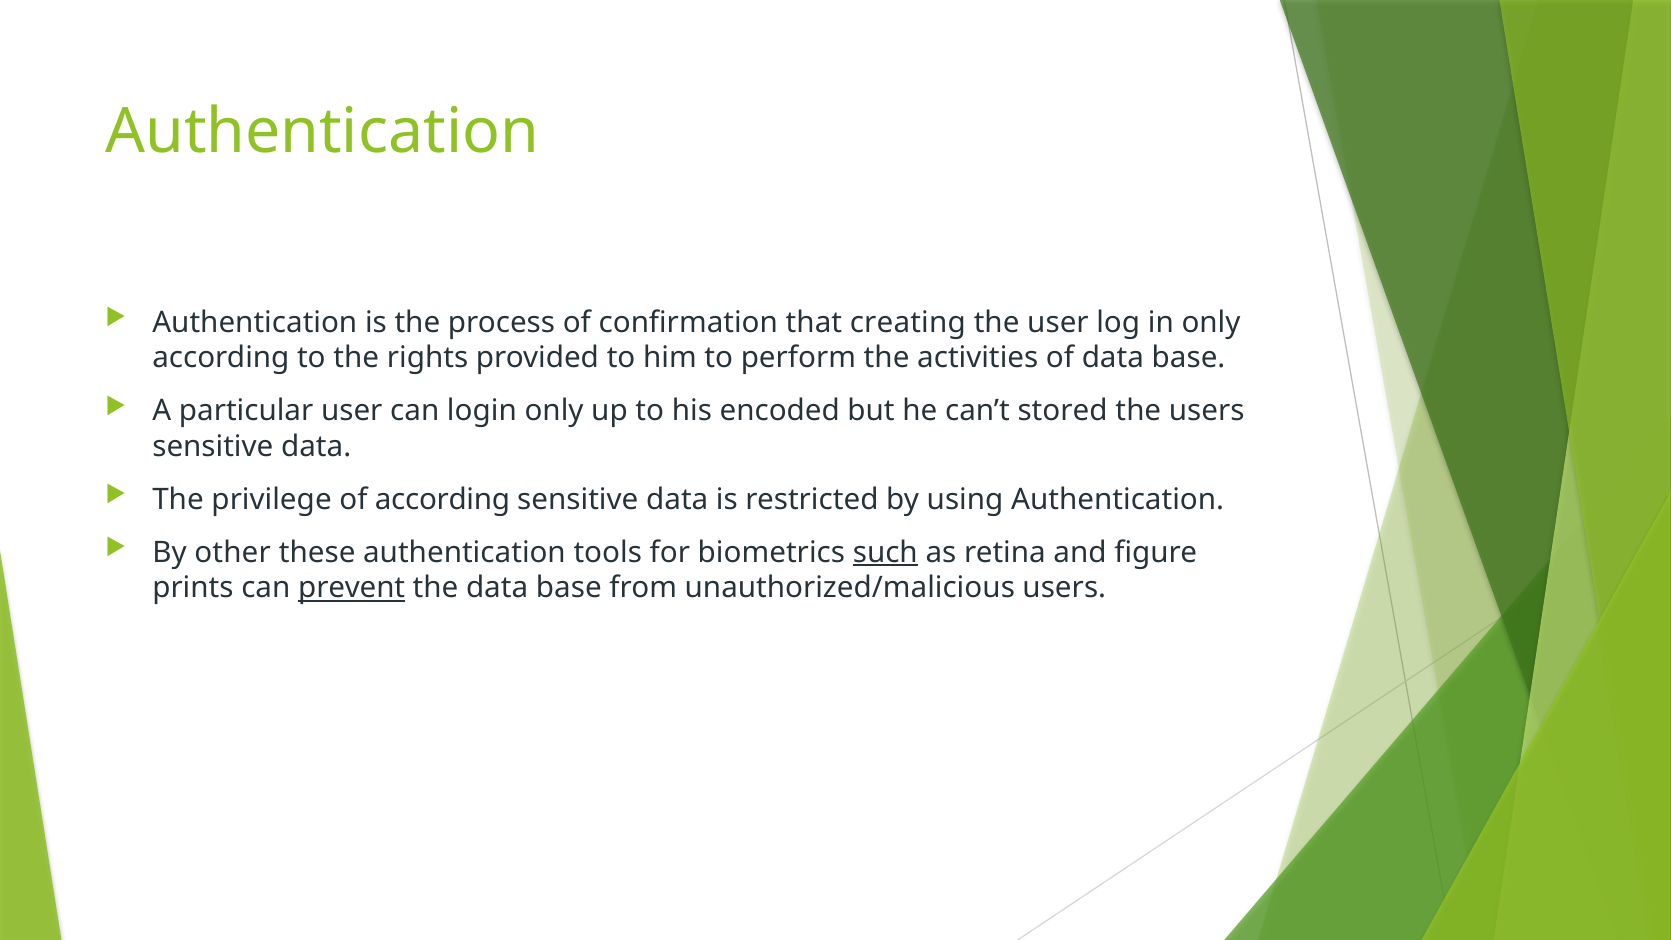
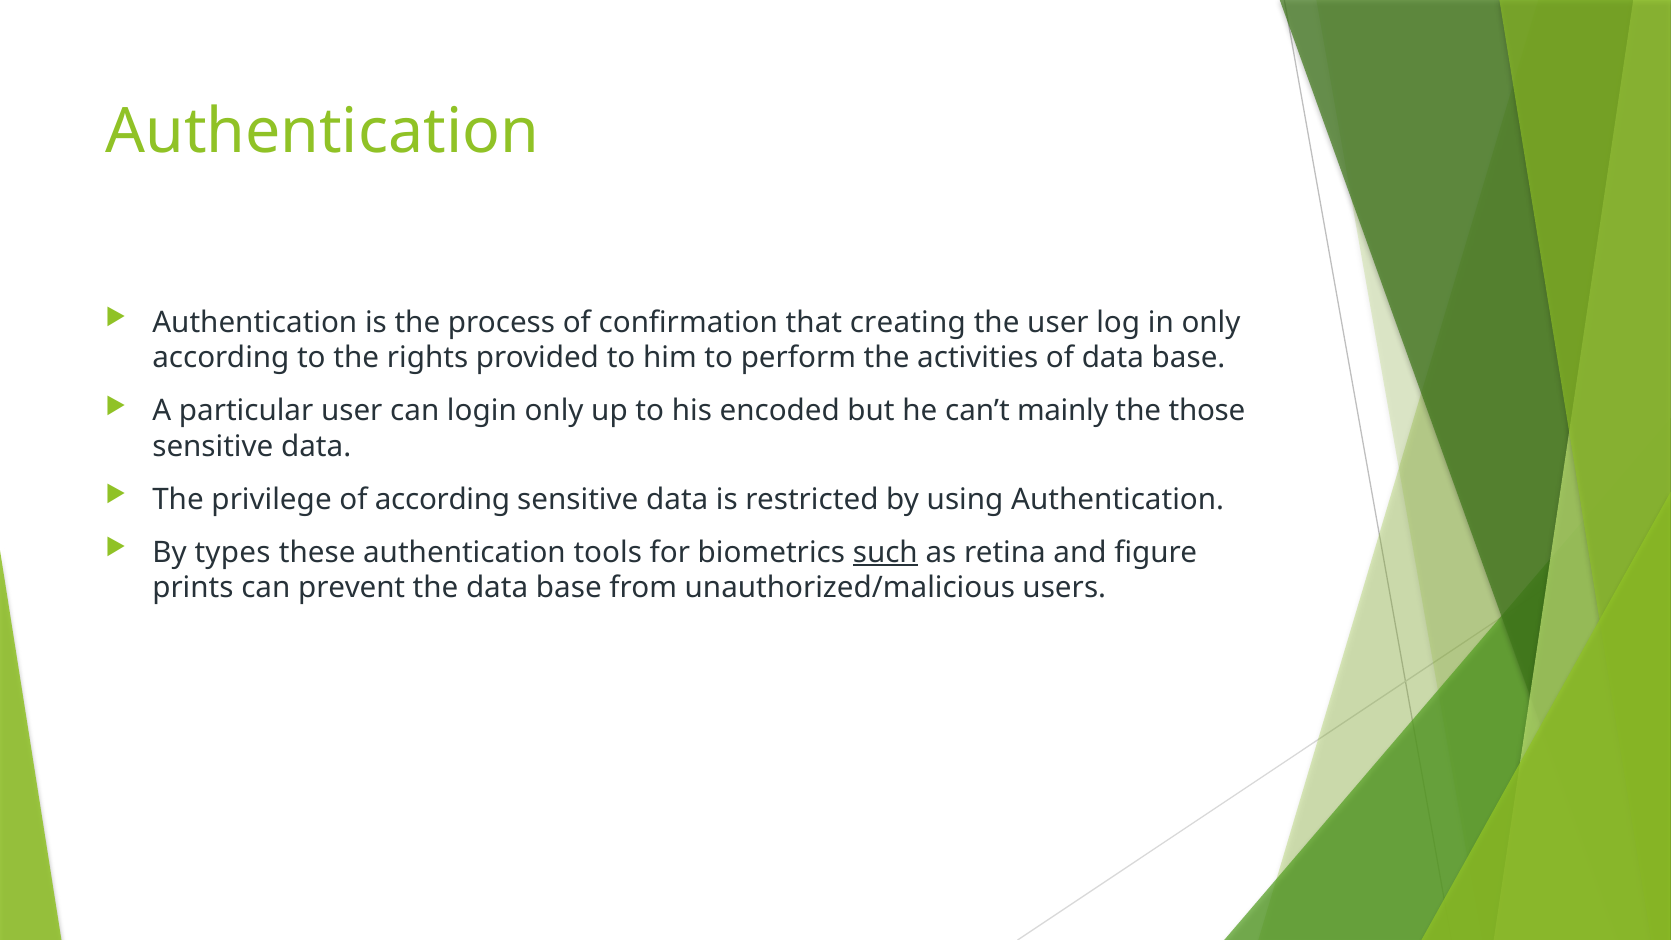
stored: stored -> mainly (1063, 411)
the users: users -> those (1207, 411)
other: other -> types (233, 552)
prevent underline: present -> none (352, 588)
